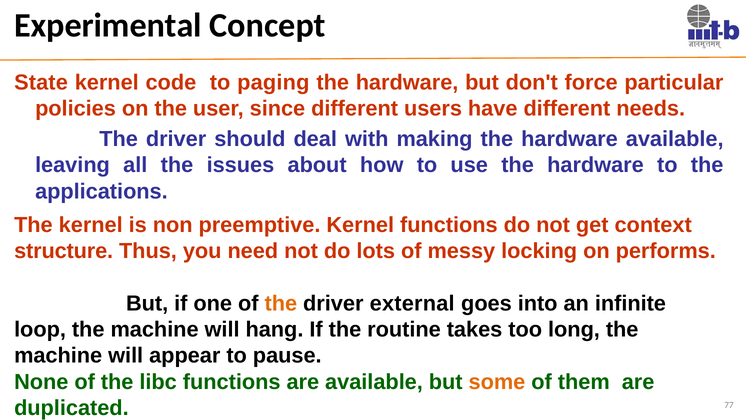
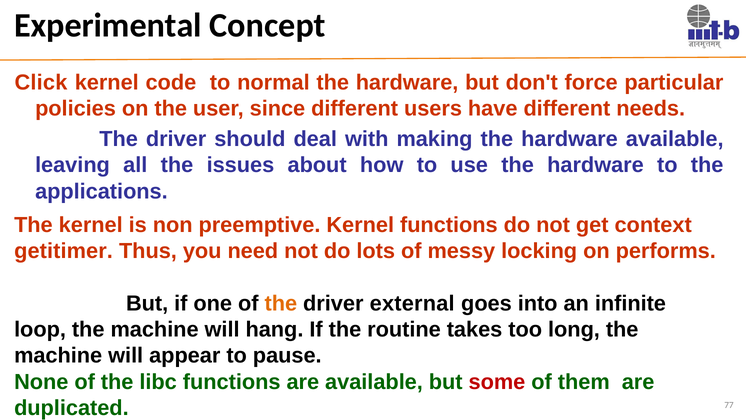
State: State -> Click (41, 82)
paging: paging -> normal (273, 82)
structure: structure -> getitimer (64, 251)
some colour: orange -> red (497, 382)
